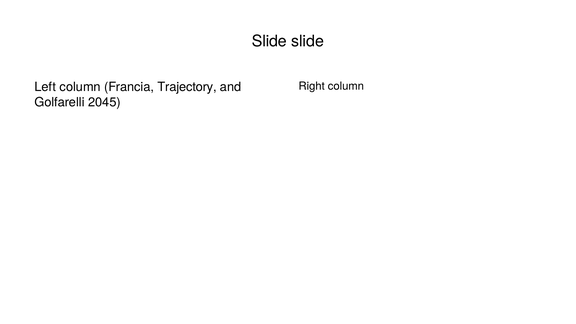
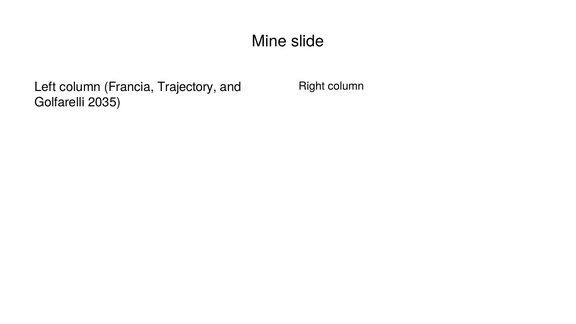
Slide: Slide -> Mine (269, 41)
2045: 2045 -> 2035 (104, 102)
